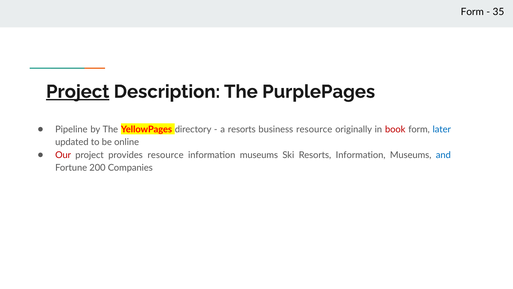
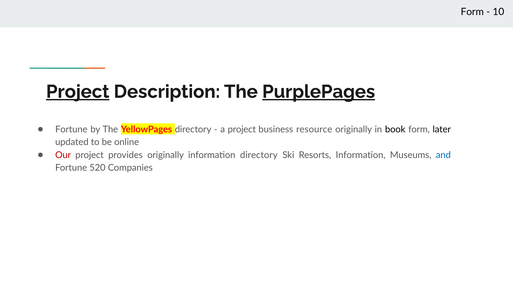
35: 35 -> 10 (498, 12)
PurplePages underline: none -> present (319, 92)
Pipeline: Pipeline -> Fortune (71, 129)
a resorts: resorts -> project (242, 129)
book colour: red -> black (395, 129)
later colour: blue -> black (442, 129)
provides resource: resource -> originally (166, 155)
museums: museums -> directory (259, 155)
200: 200 -> 520 (97, 168)
